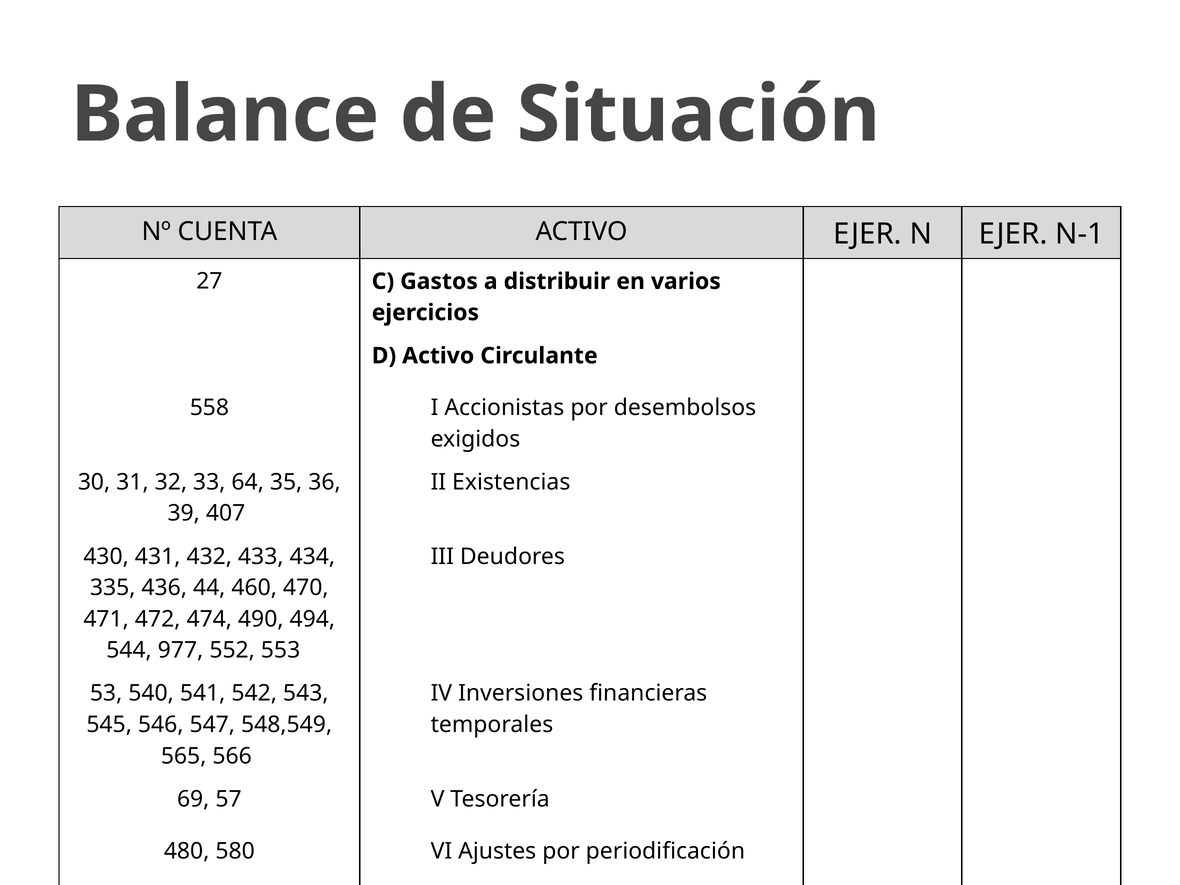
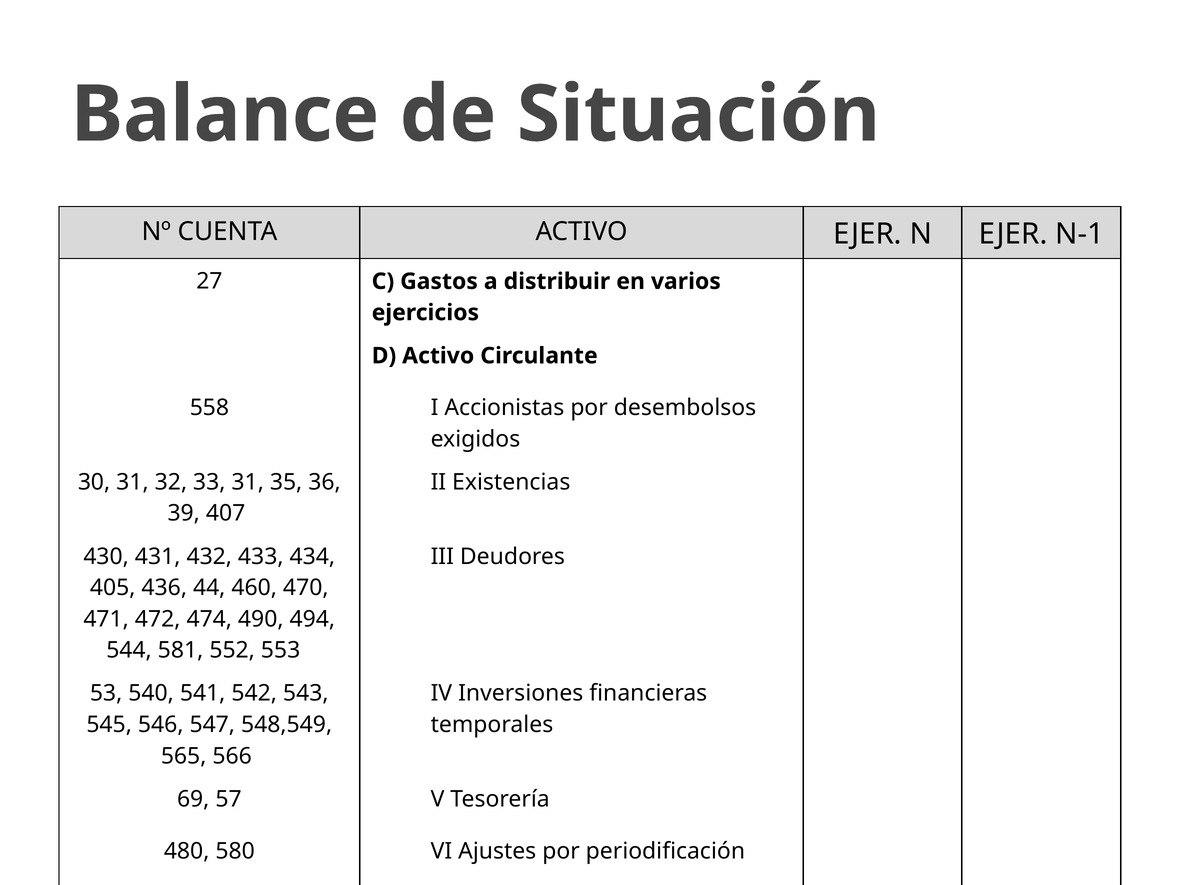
33 64: 64 -> 31 (248, 482)
335: 335 -> 405 (113, 588)
977: 977 -> 581 (181, 650)
